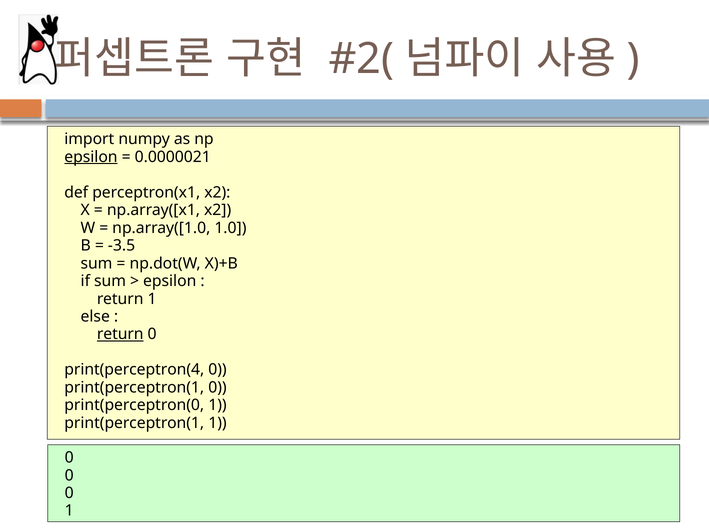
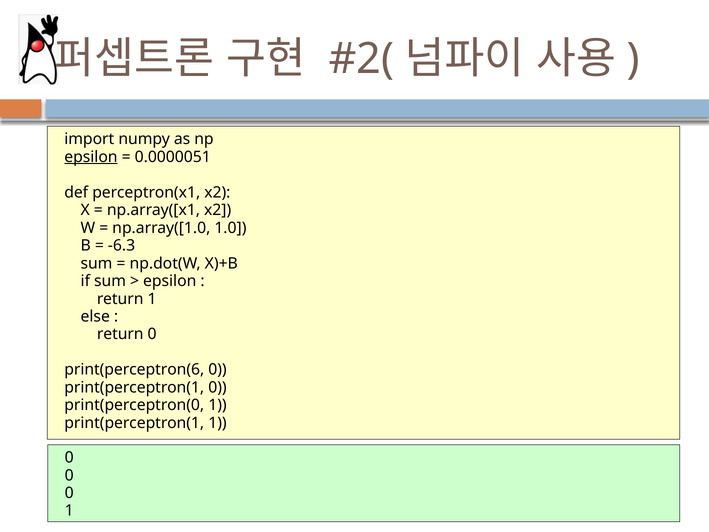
0.0000021: 0.0000021 -> 0.0000051 (173, 157)
-3.5: -3.5 -> -6.3 (122, 245)
return underline: present -> none (120, 334)
print(perceptron(4: print(perceptron(4 -> print(perceptron(6 (134, 370)
